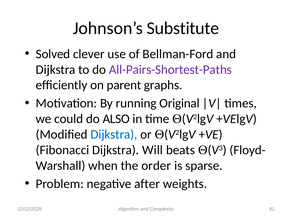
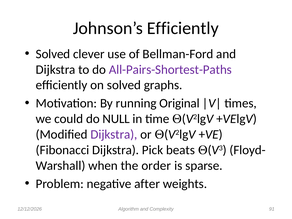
Johnson’s Substitute: Substitute -> Efficiently (183, 28)
on parent: parent -> solved (124, 85)
ALSO: ALSO -> NULL (116, 119)
Dijkstra colour: blue -> purple (114, 134)
Will: Will -> Pick (153, 150)
